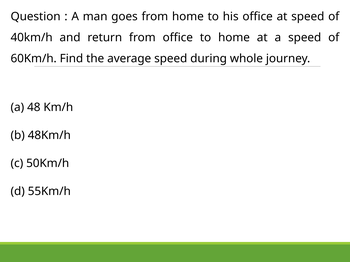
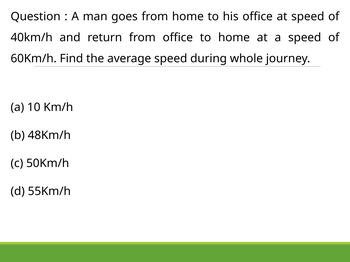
48: 48 -> 10 (34, 108)
